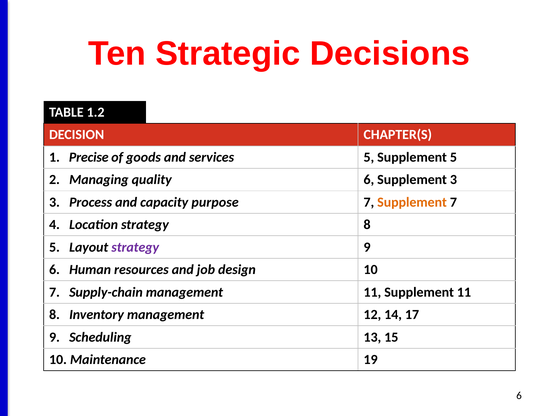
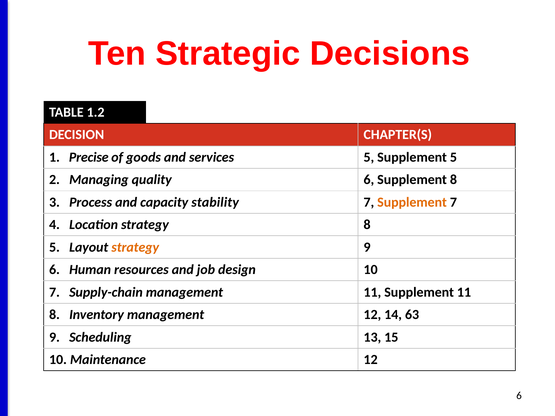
Supplement 3: 3 -> 8 (453, 180)
purpose: purpose -> stability (215, 202)
strategy colour: purple -> orange (135, 247)
17: 17 -> 63 (412, 315)
Maintenance 19: 19 -> 12 (371, 360)
